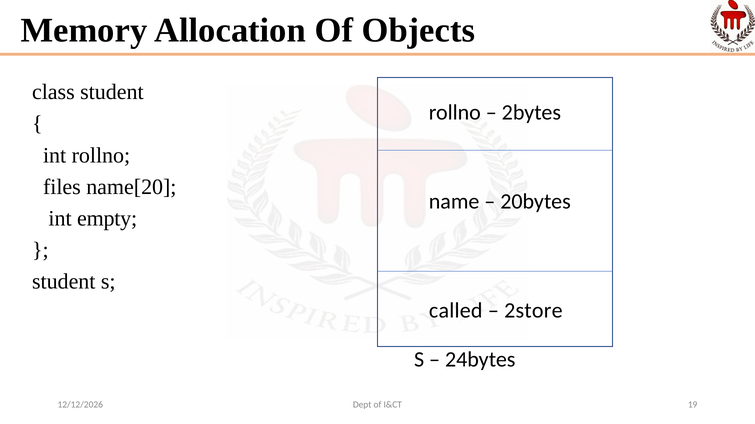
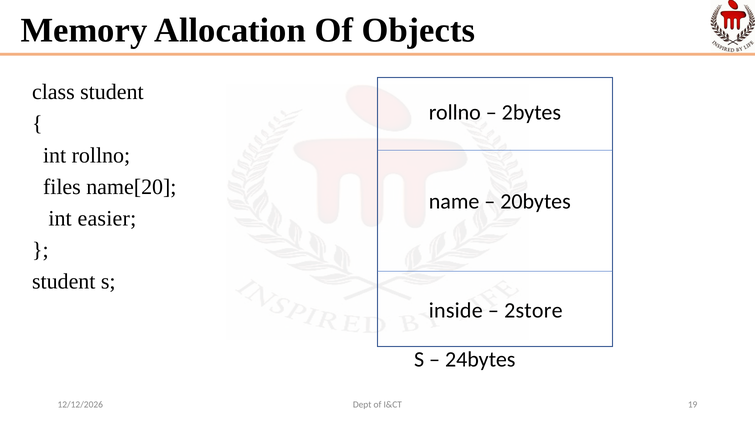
empty: empty -> easier (107, 219)
called: called -> inside (456, 311)
